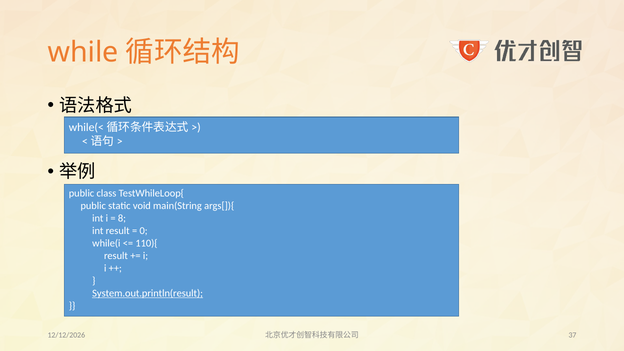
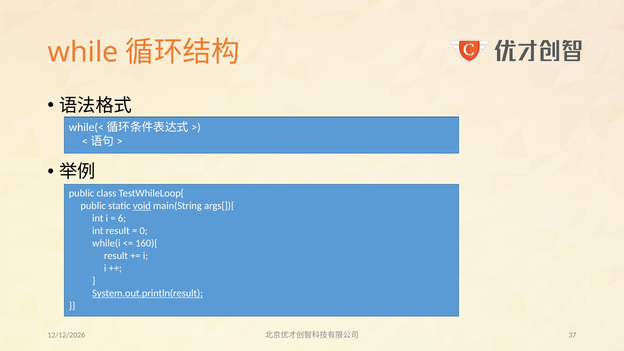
void underline: none -> present (142, 206)
8: 8 -> 6 (122, 218)
110){: 110){ -> 160){ (147, 243)
